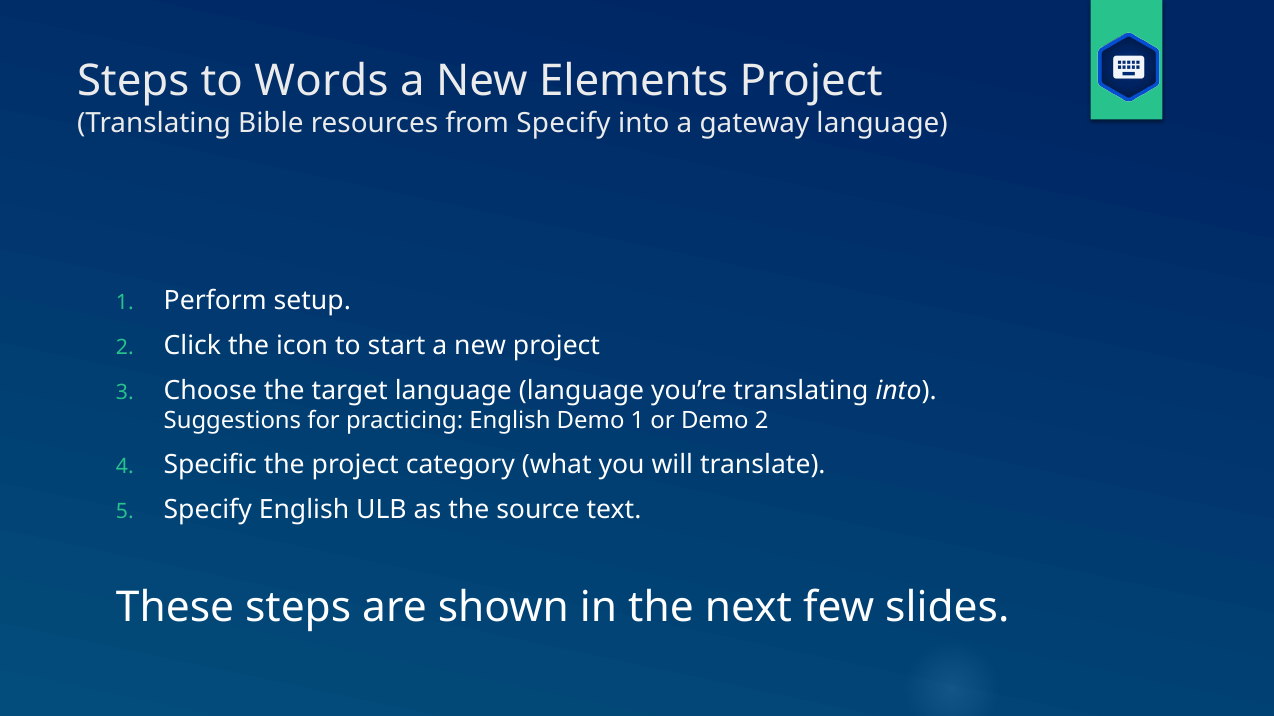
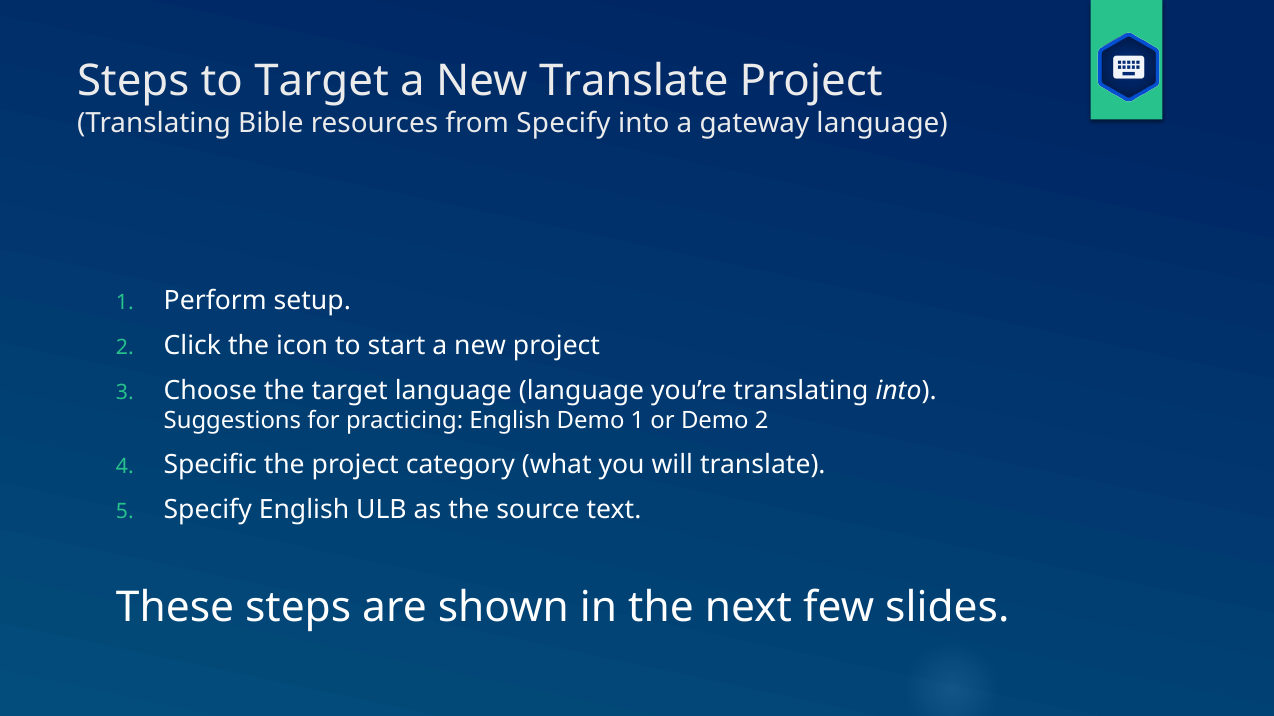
to Words: Words -> Target (322, 81)
New Elements: Elements -> Translate (634, 81)
